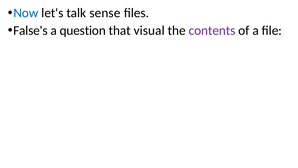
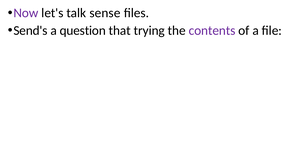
Now colour: blue -> purple (26, 13)
False's: False's -> Send's (30, 30)
visual: visual -> trying (149, 30)
